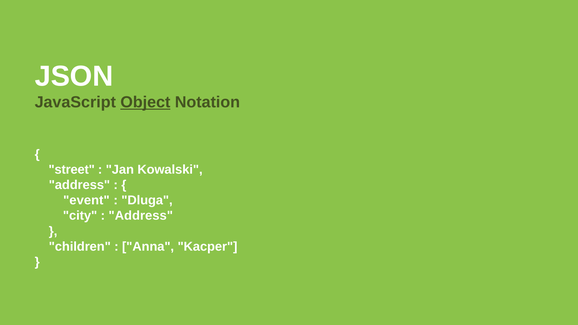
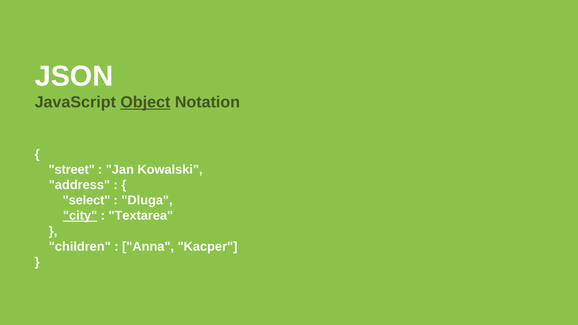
event: event -> select (87, 200)
city underline: none -> present (80, 216)
Address: Address -> Textarea (141, 216)
